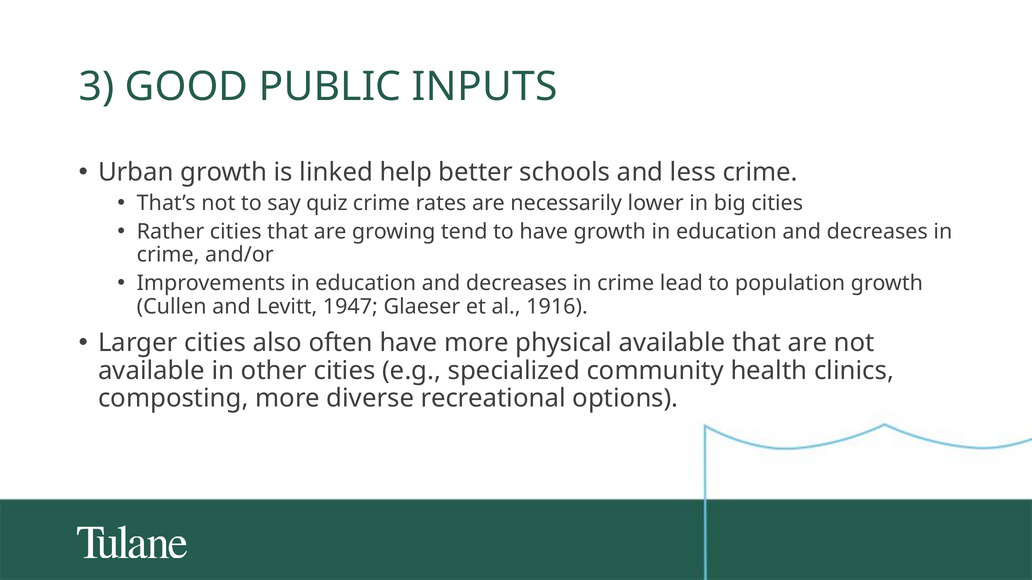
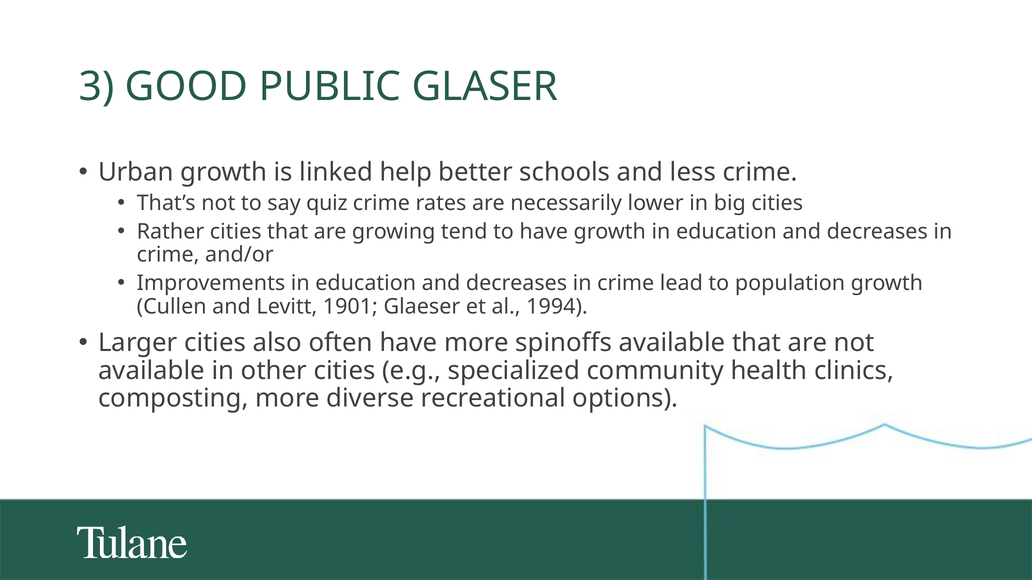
INPUTS: INPUTS -> GLASER (485, 87)
1947: 1947 -> 1901 (350, 307)
1916: 1916 -> 1994 (557, 307)
physical: physical -> spinoffs (564, 343)
